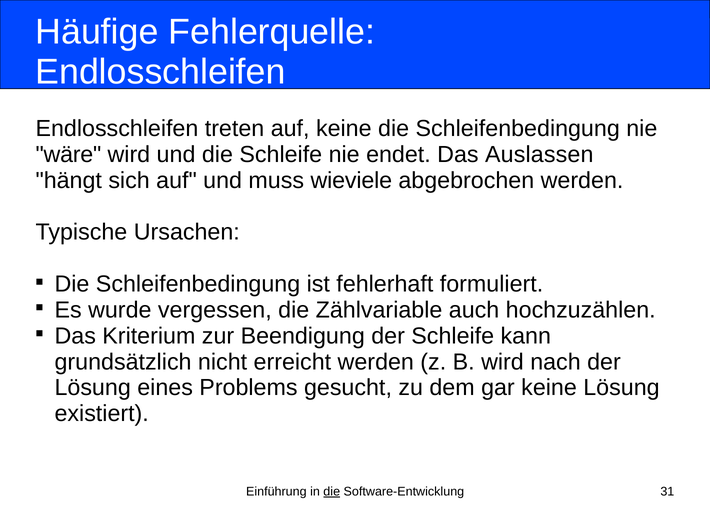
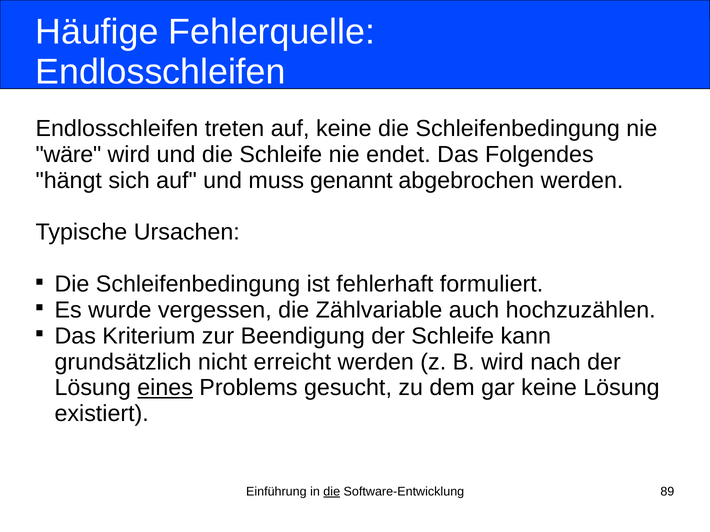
Auslassen: Auslassen -> Folgendes (539, 155)
wieviele: wieviele -> genannt (351, 181)
eines underline: none -> present (165, 388)
31: 31 -> 89 (667, 492)
